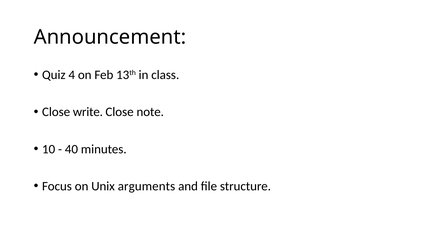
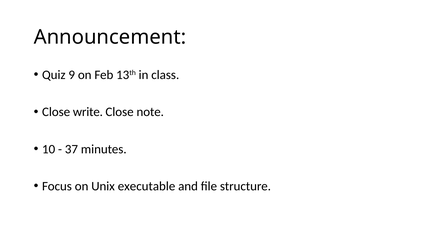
4: 4 -> 9 (72, 75)
40: 40 -> 37 (71, 149)
arguments: arguments -> executable (147, 186)
